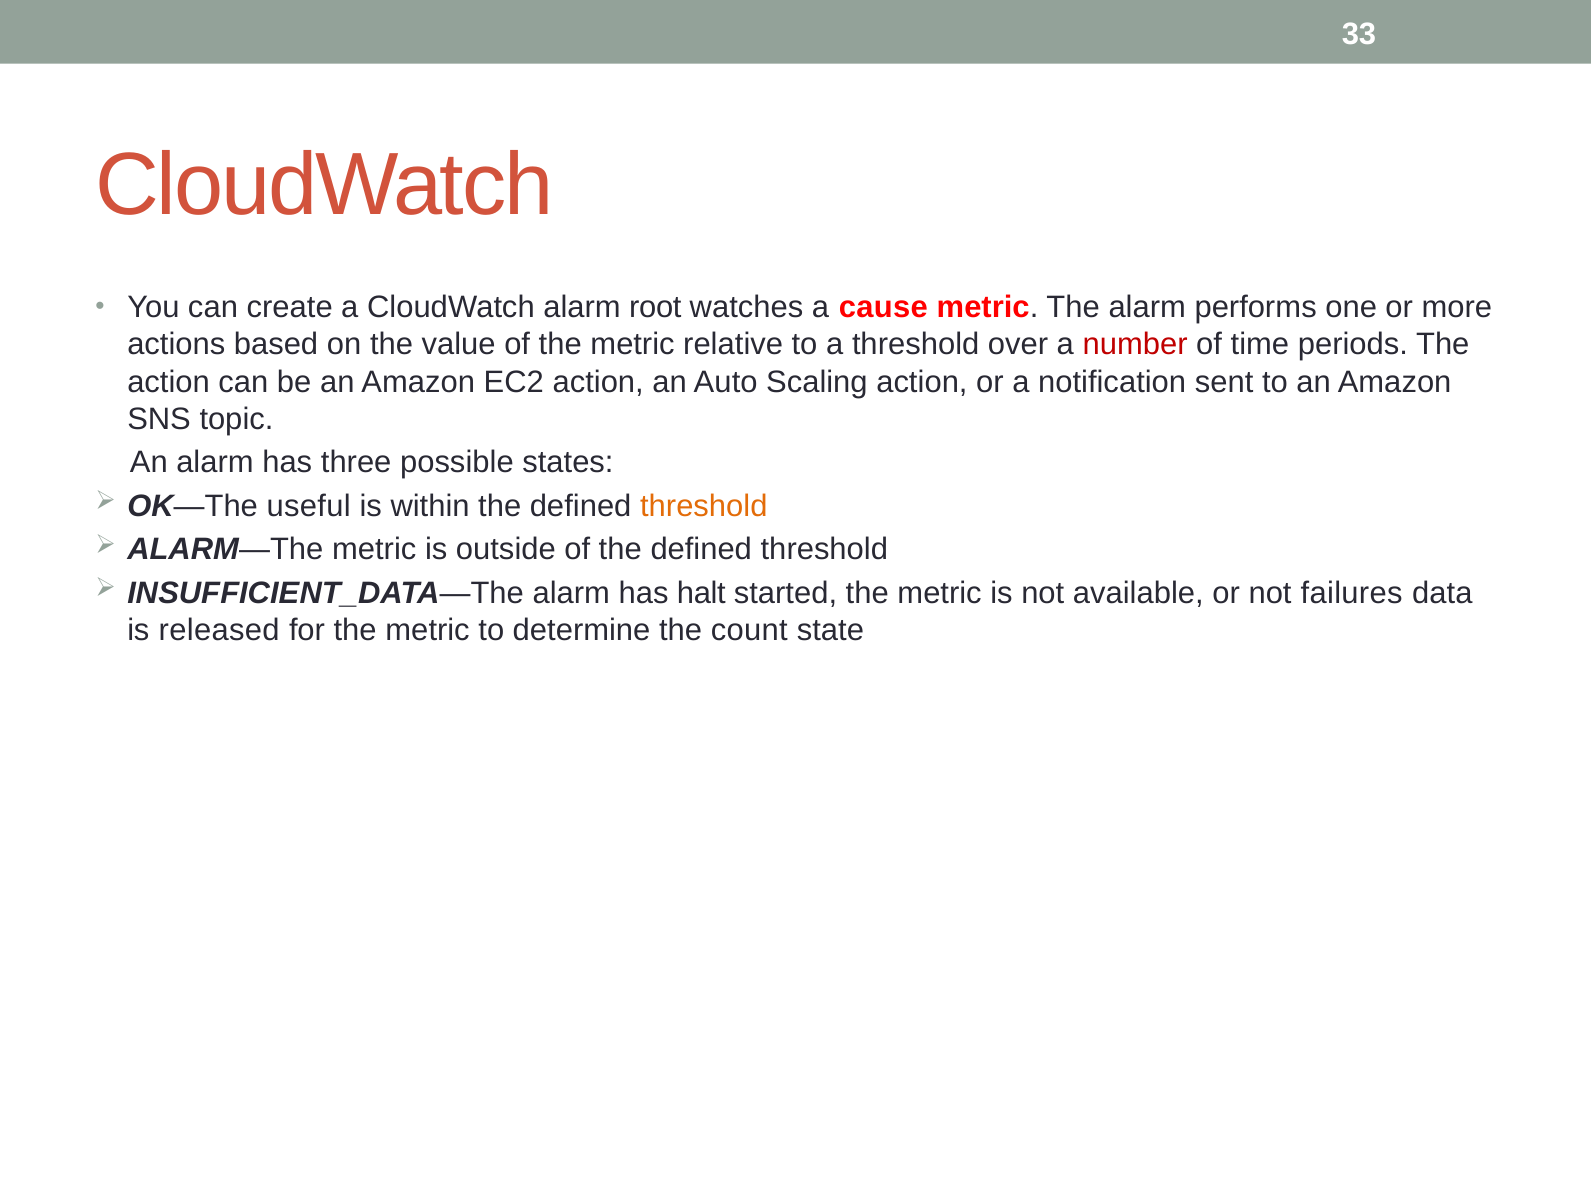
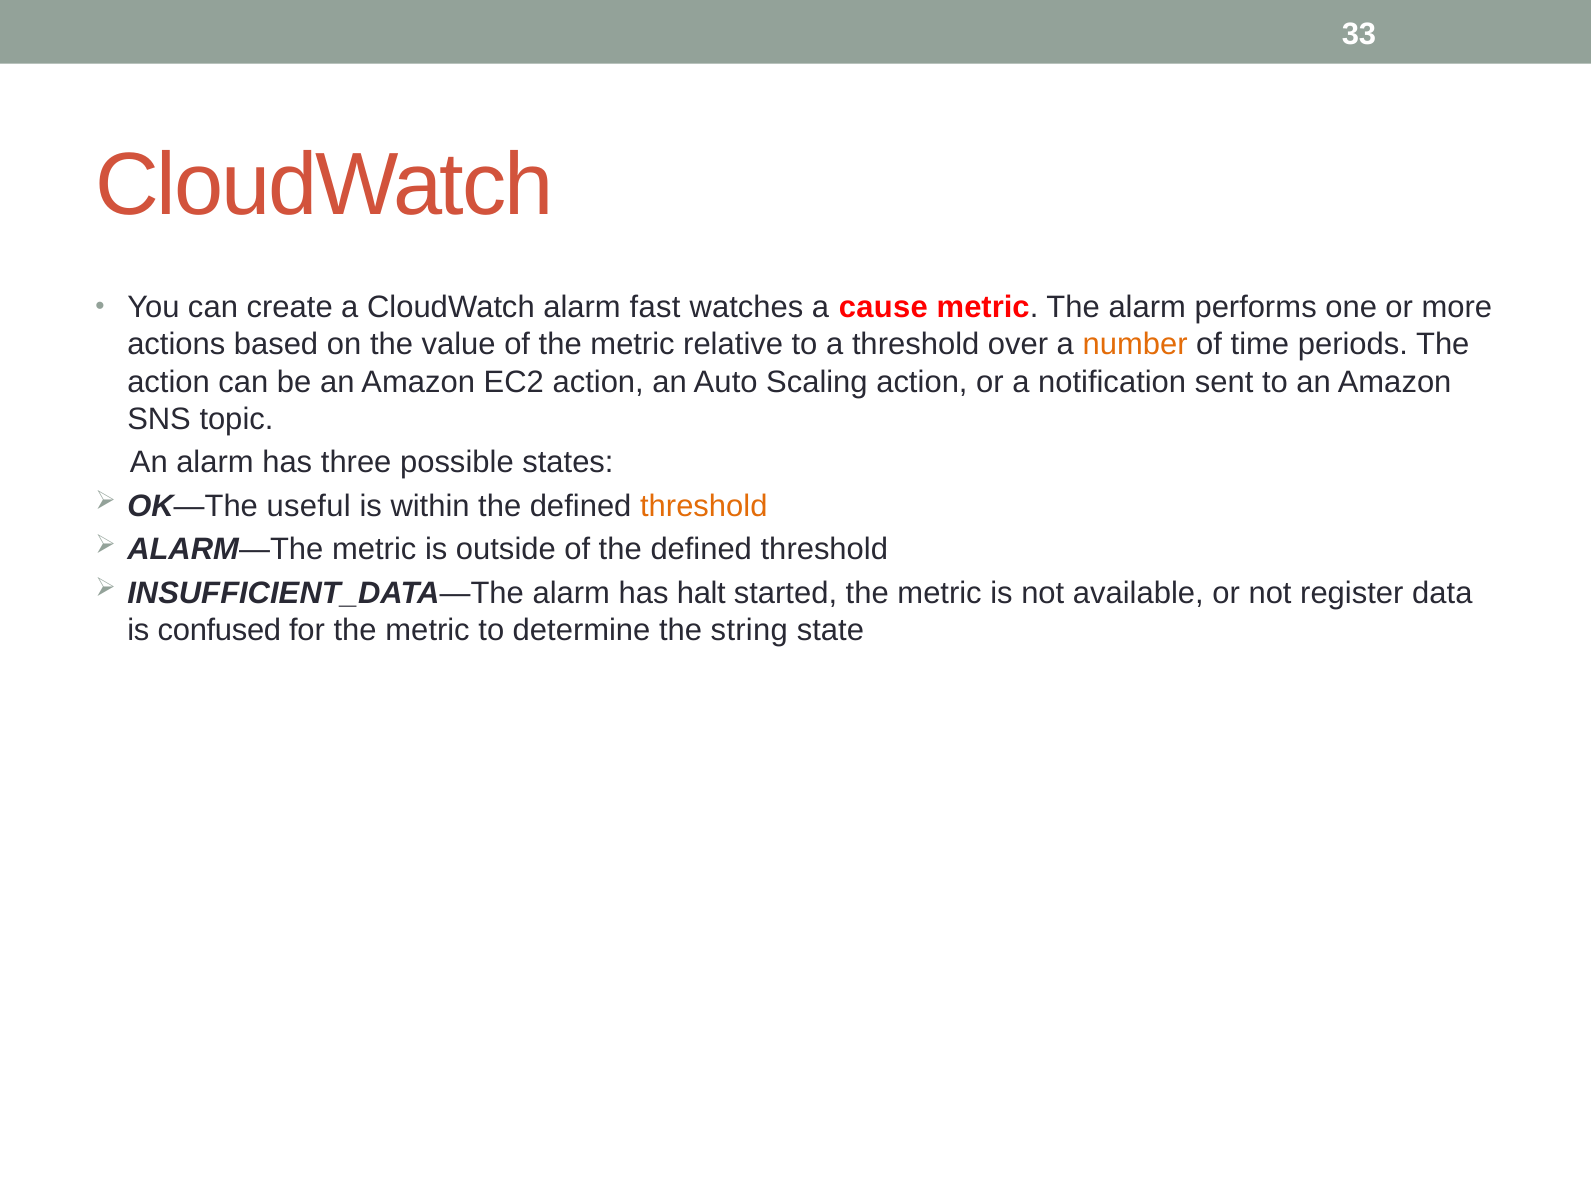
root: root -> fast (655, 307)
number colour: red -> orange (1135, 344)
failures: failures -> register (1352, 592)
released: released -> confused (219, 630)
count: count -> string (749, 630)
